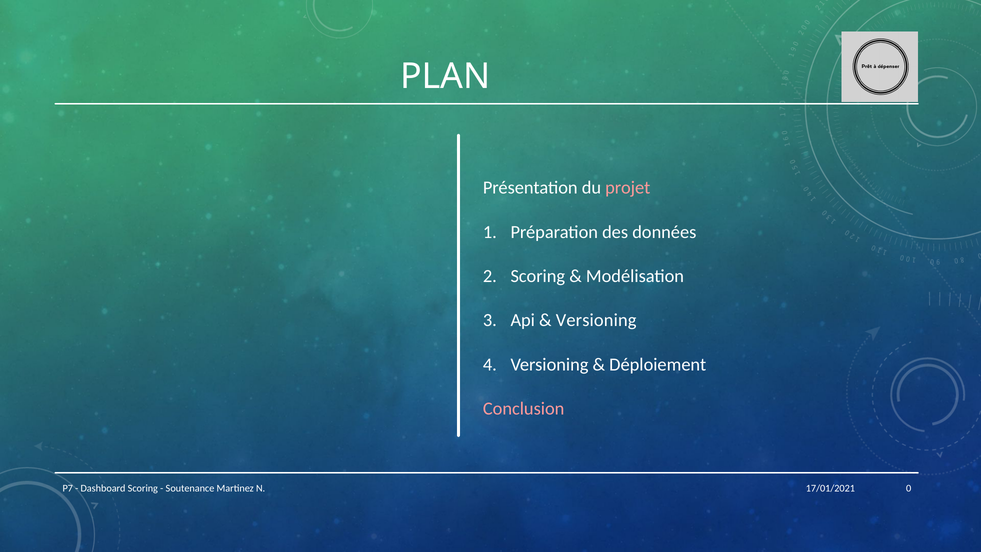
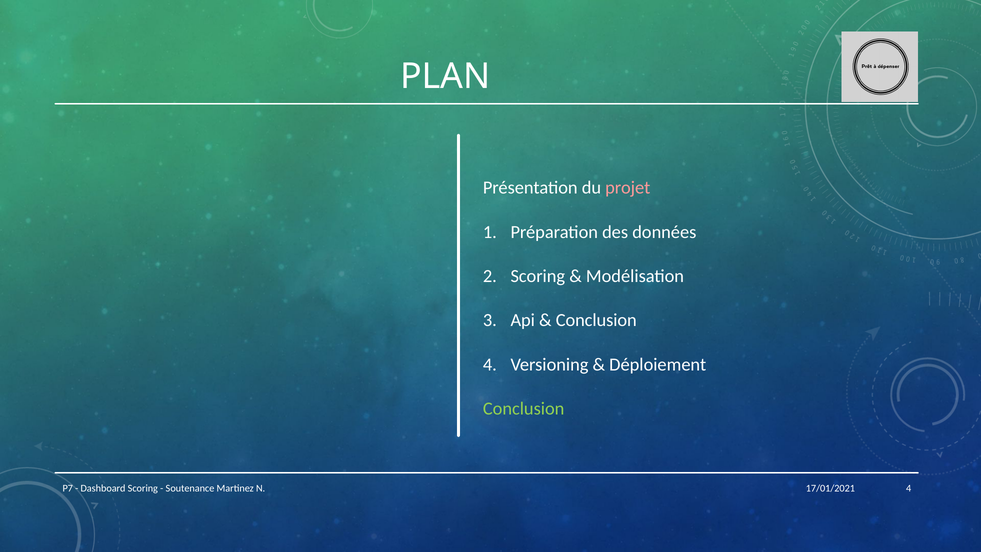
Versioning: Versioning -> Conclusion (596, 320)
Conclusion colour: pink -> light green (524, 409)
N 0: 0 -> 4 (909, 488)
